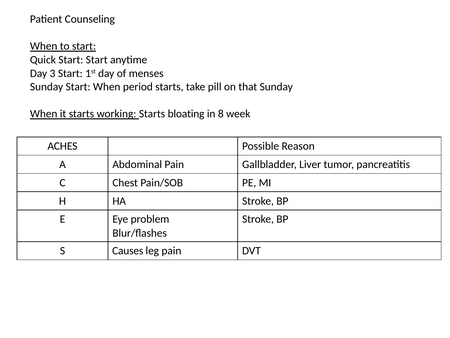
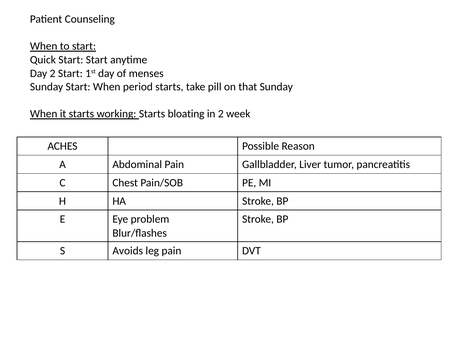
Day 3: 3 -> 2 (53, 73)
in 8: 8 -> 2 (221, 114)
Causes: Causes -> Avoids (128, 250)
